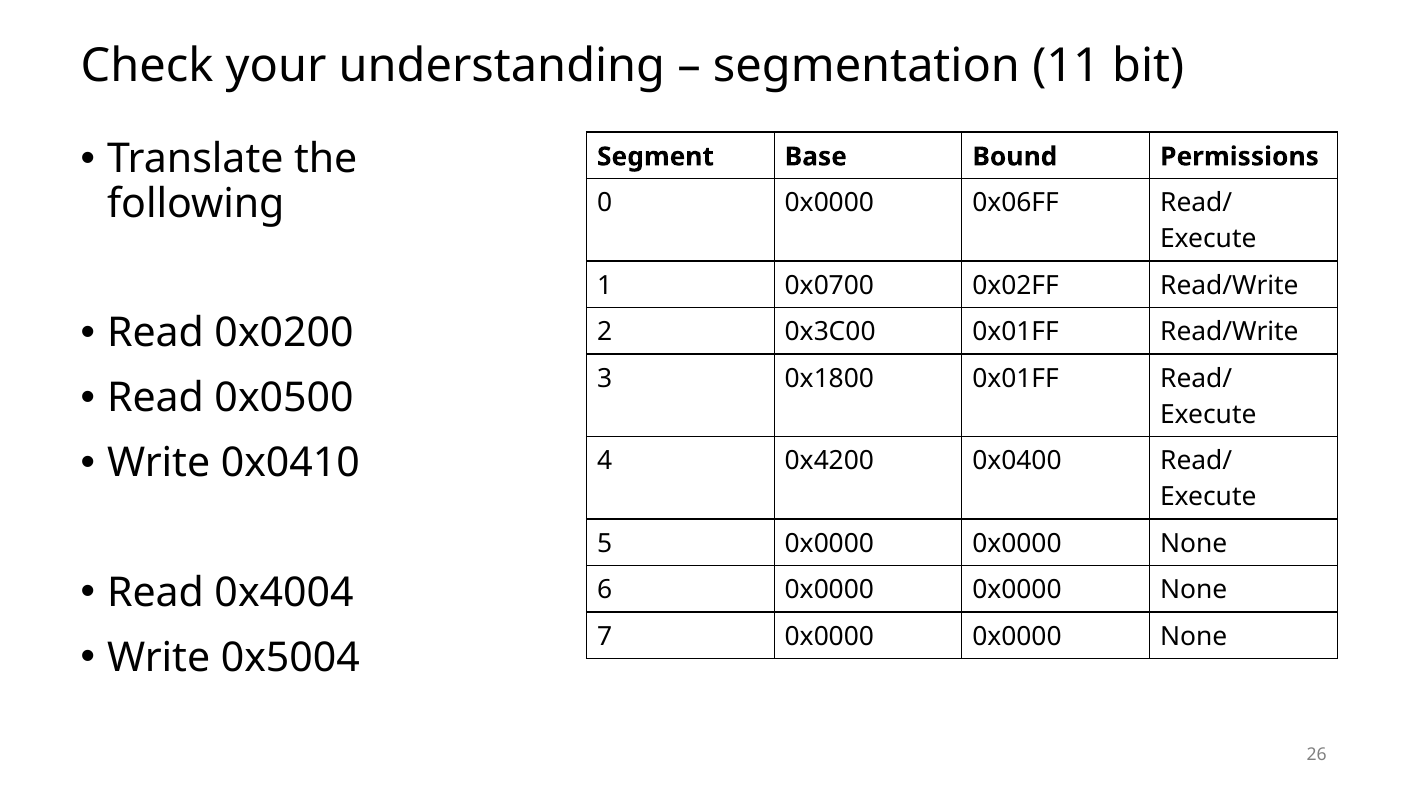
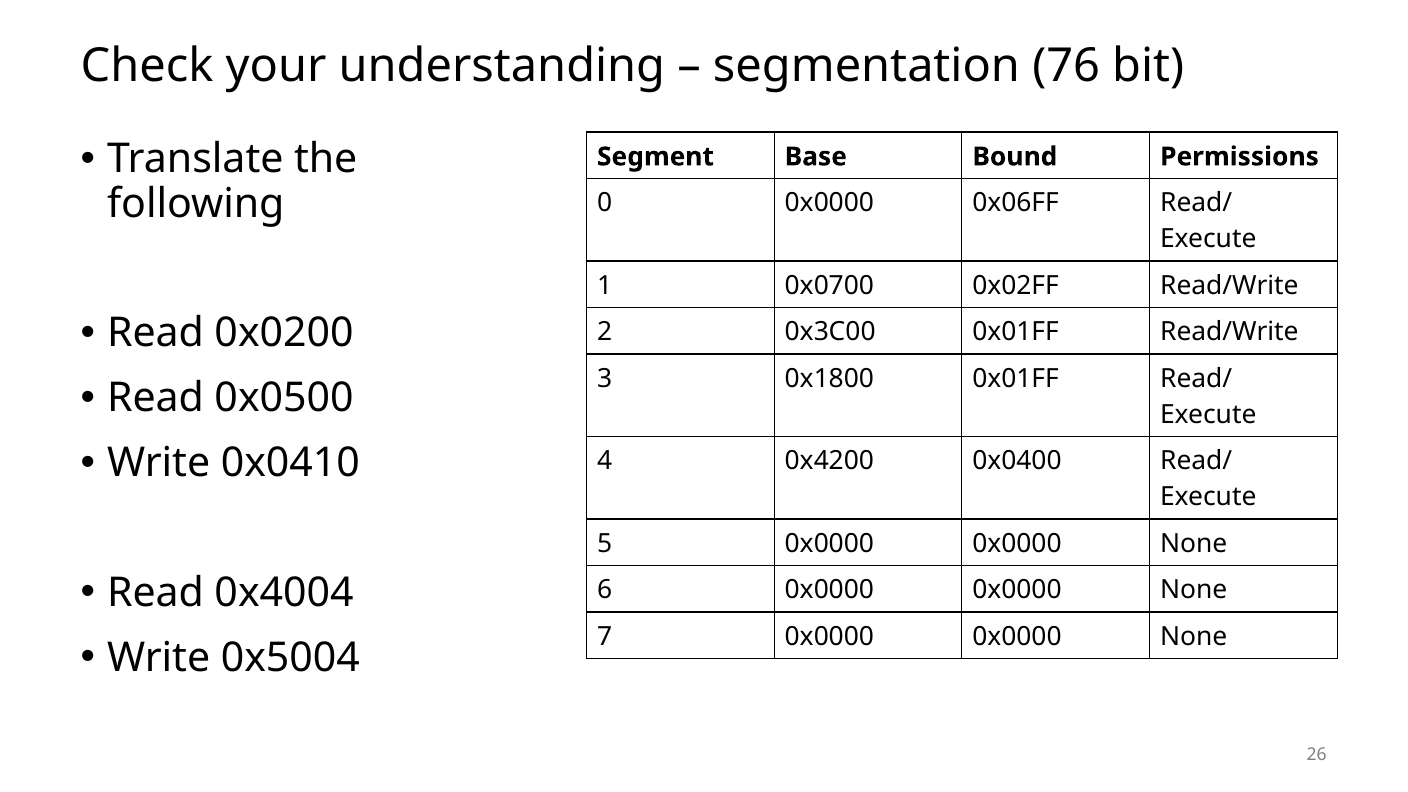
11: 11 -> 76 (1066, 66)
